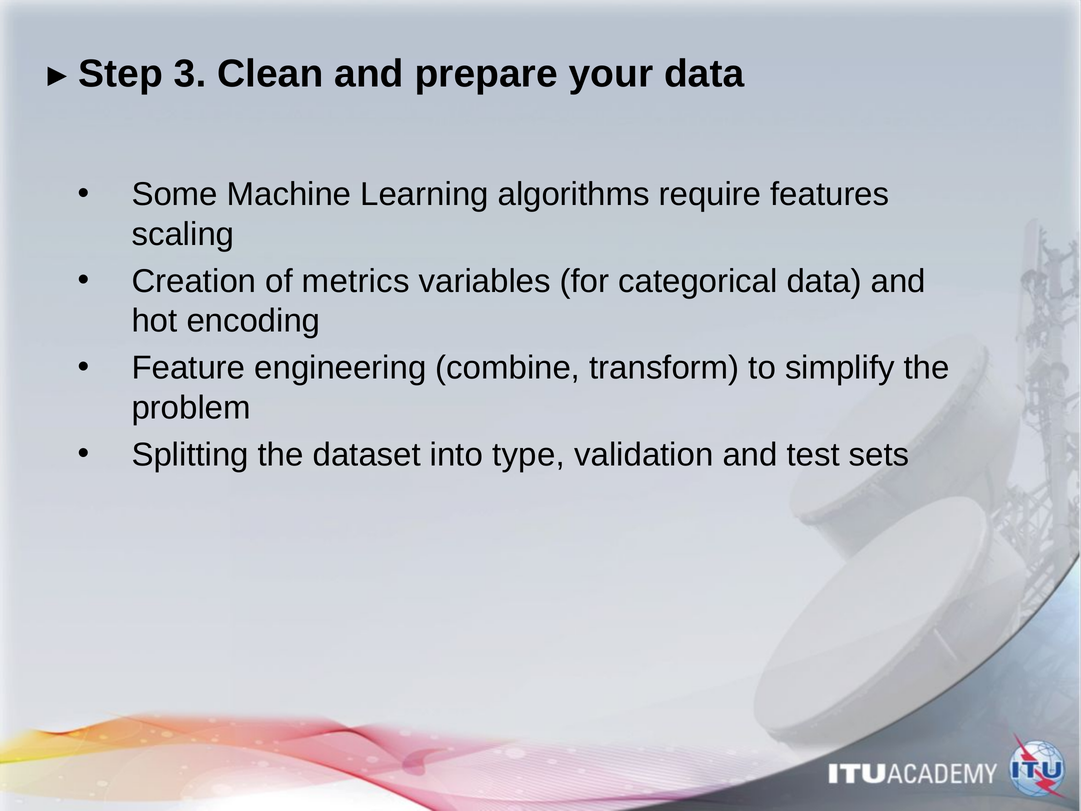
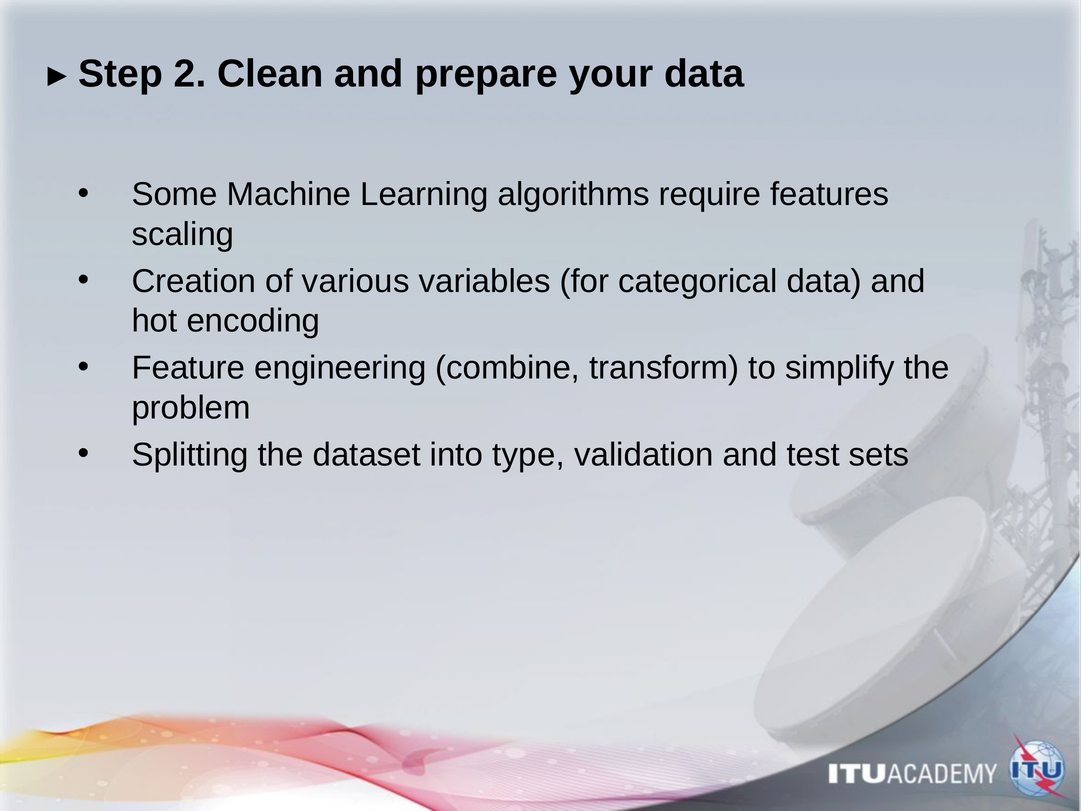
3: 3 -> 2 (190, 74)
metrics: metrics -> various (356, 281)
